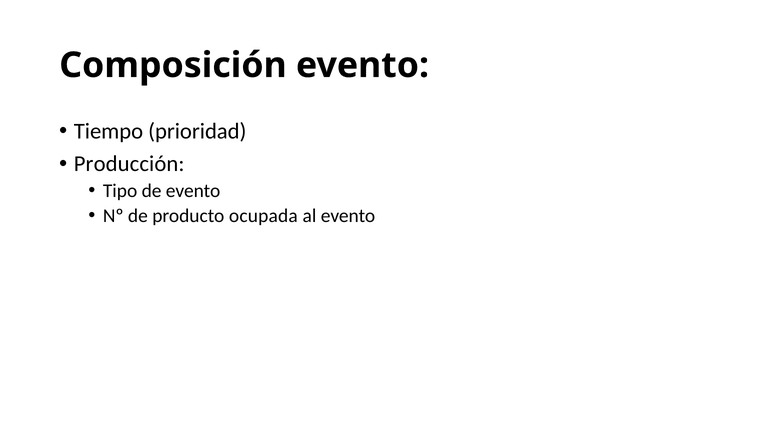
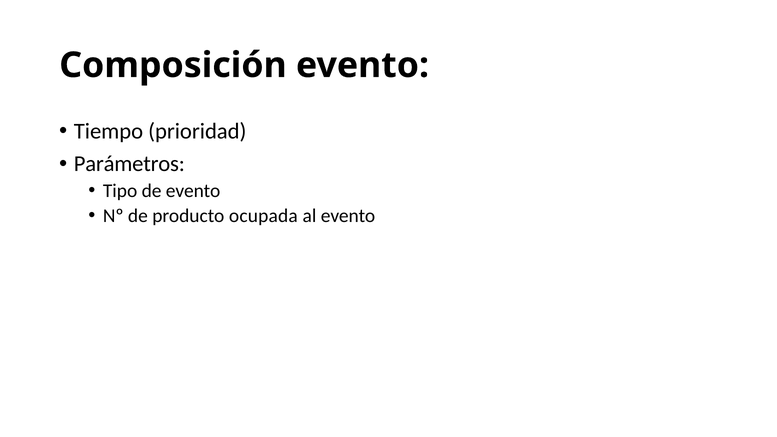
Producción: Producción -> Parámetros (129, 164)
